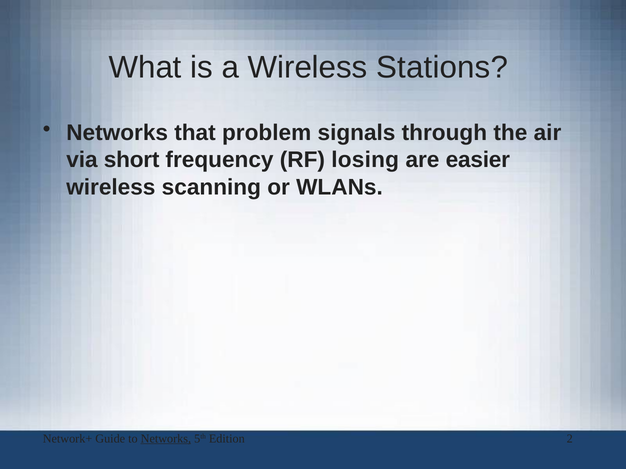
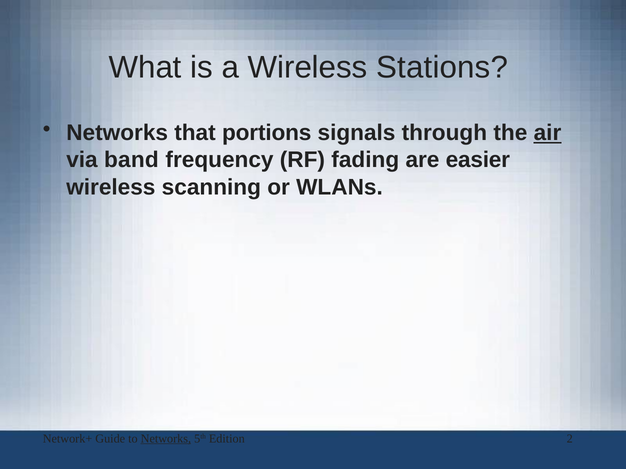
problem: problem -> portions (267, 133)
air underline: none -> present (547, 133)
short: short -> band (131, 160)
losing: losing -> fading (365, 160)
